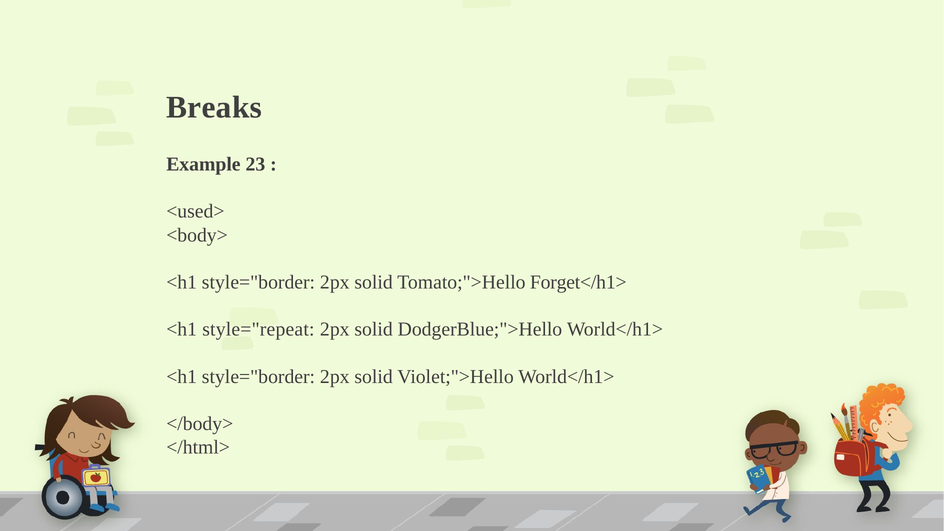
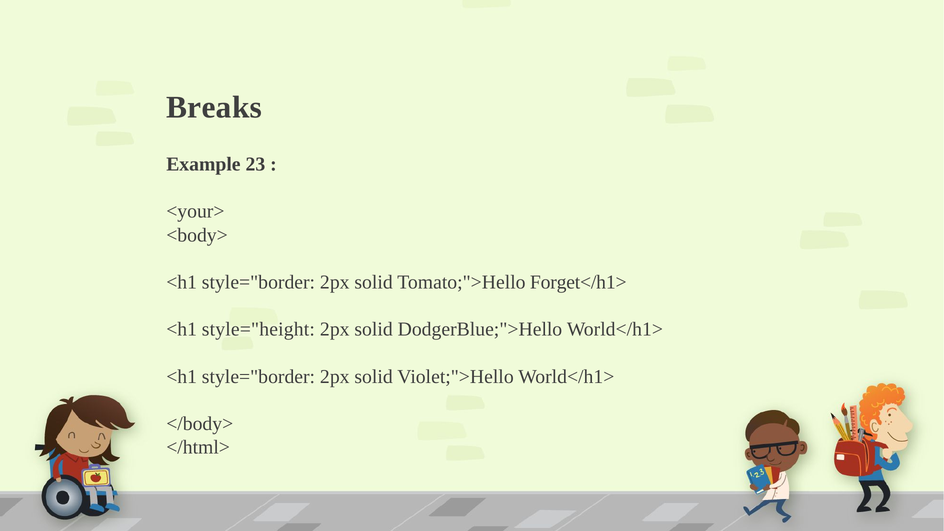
<used>: <used> -> <your> (195, 211)
style="repeat: style="repeat -> style="height (258, 329)
